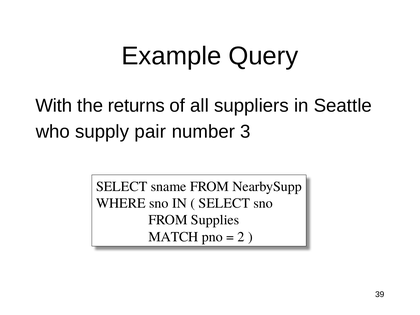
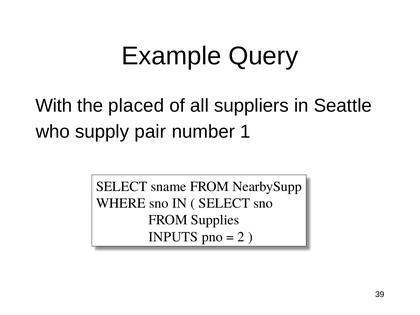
returns: returns -> placed (136, 106)
3: 3 -> 1 (245, 132)
MATCH: MATCH -> INPUTS (173, 237)
